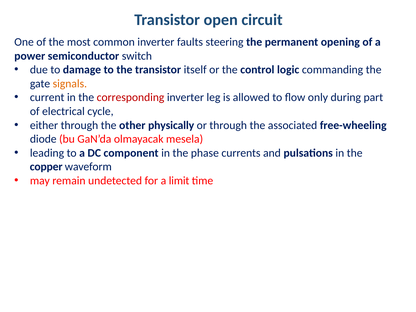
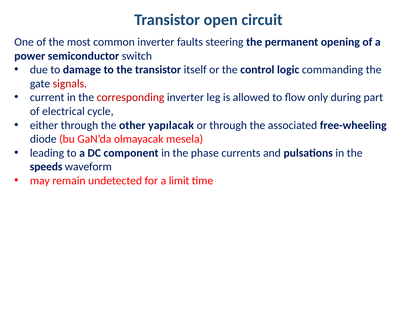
signals colour: orange -> red (70, 84)
physically: physically -> yapılacak (171, 125)
copper: copper -> speeds (46, 167)
